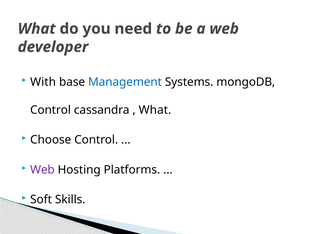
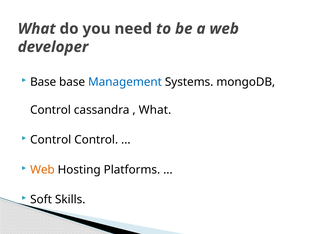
With: With -> Base (43, 82)
Choose: Choose -> Control (51, 140)
Web colour: purple -> orange (42, 170)
